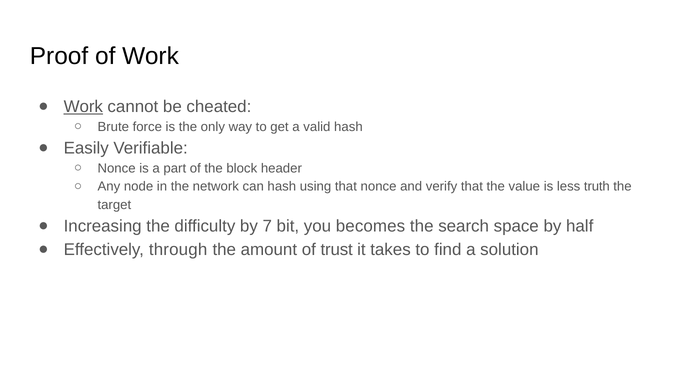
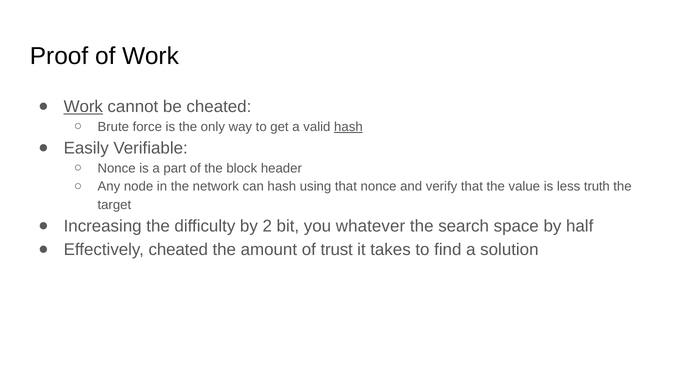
hash underline: none -> present (348, 127)
7: 7 -> 2 (267, 226)
becomes: becomes -> whatever (371, 226)
Effectively through: through -> cheated (178, 249)
